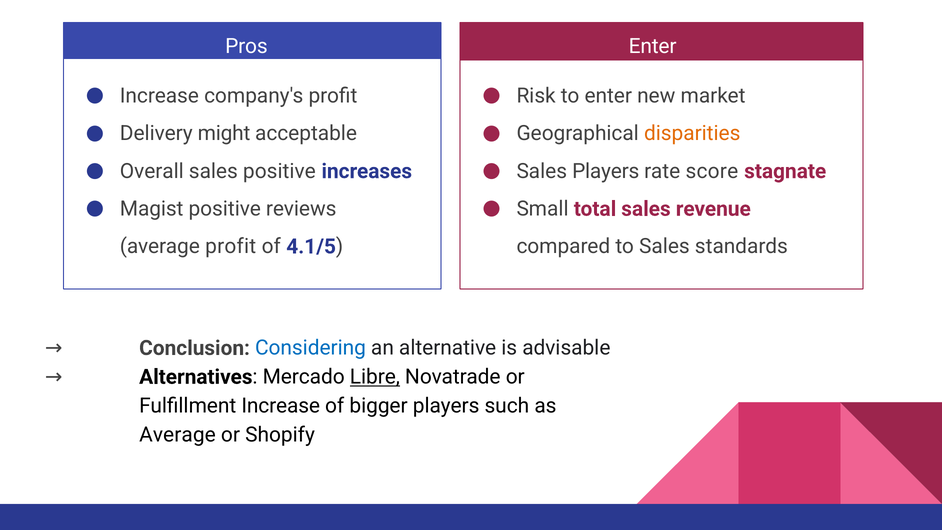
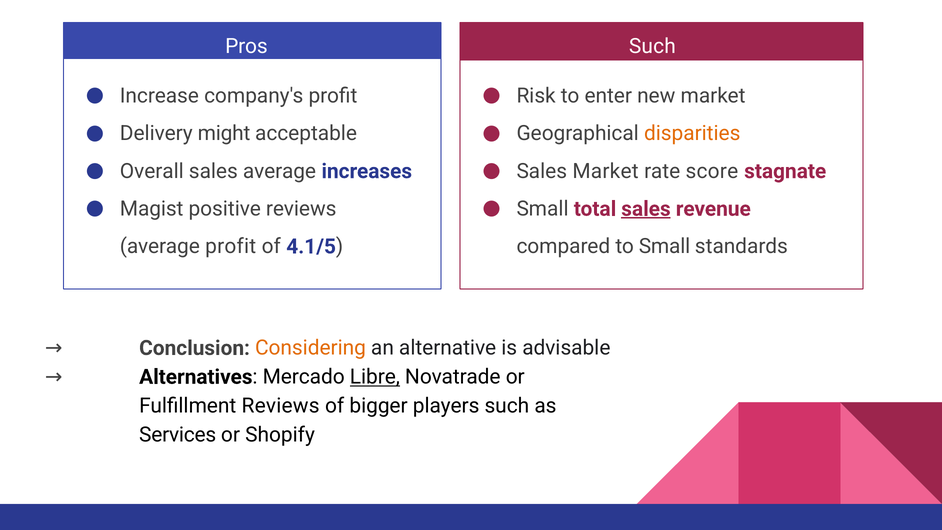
Enter: Enter -> Such (652, 46)
sales positive: positive -> average (279, 171)
Sales Players: Players -> Market (606, 171)
sales underline: none -> present (646, 209)
to Sales: Sales -> Small (665, 246)
Considering colour: blue -> orange (310, 348)
Fulfillment Increase: Increase -> Reviews (281, 406)
Average: Average -> Services (178, 435)
